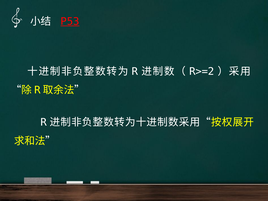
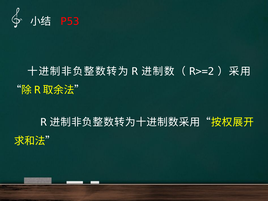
P53 underline: present -> none (70, 21)
